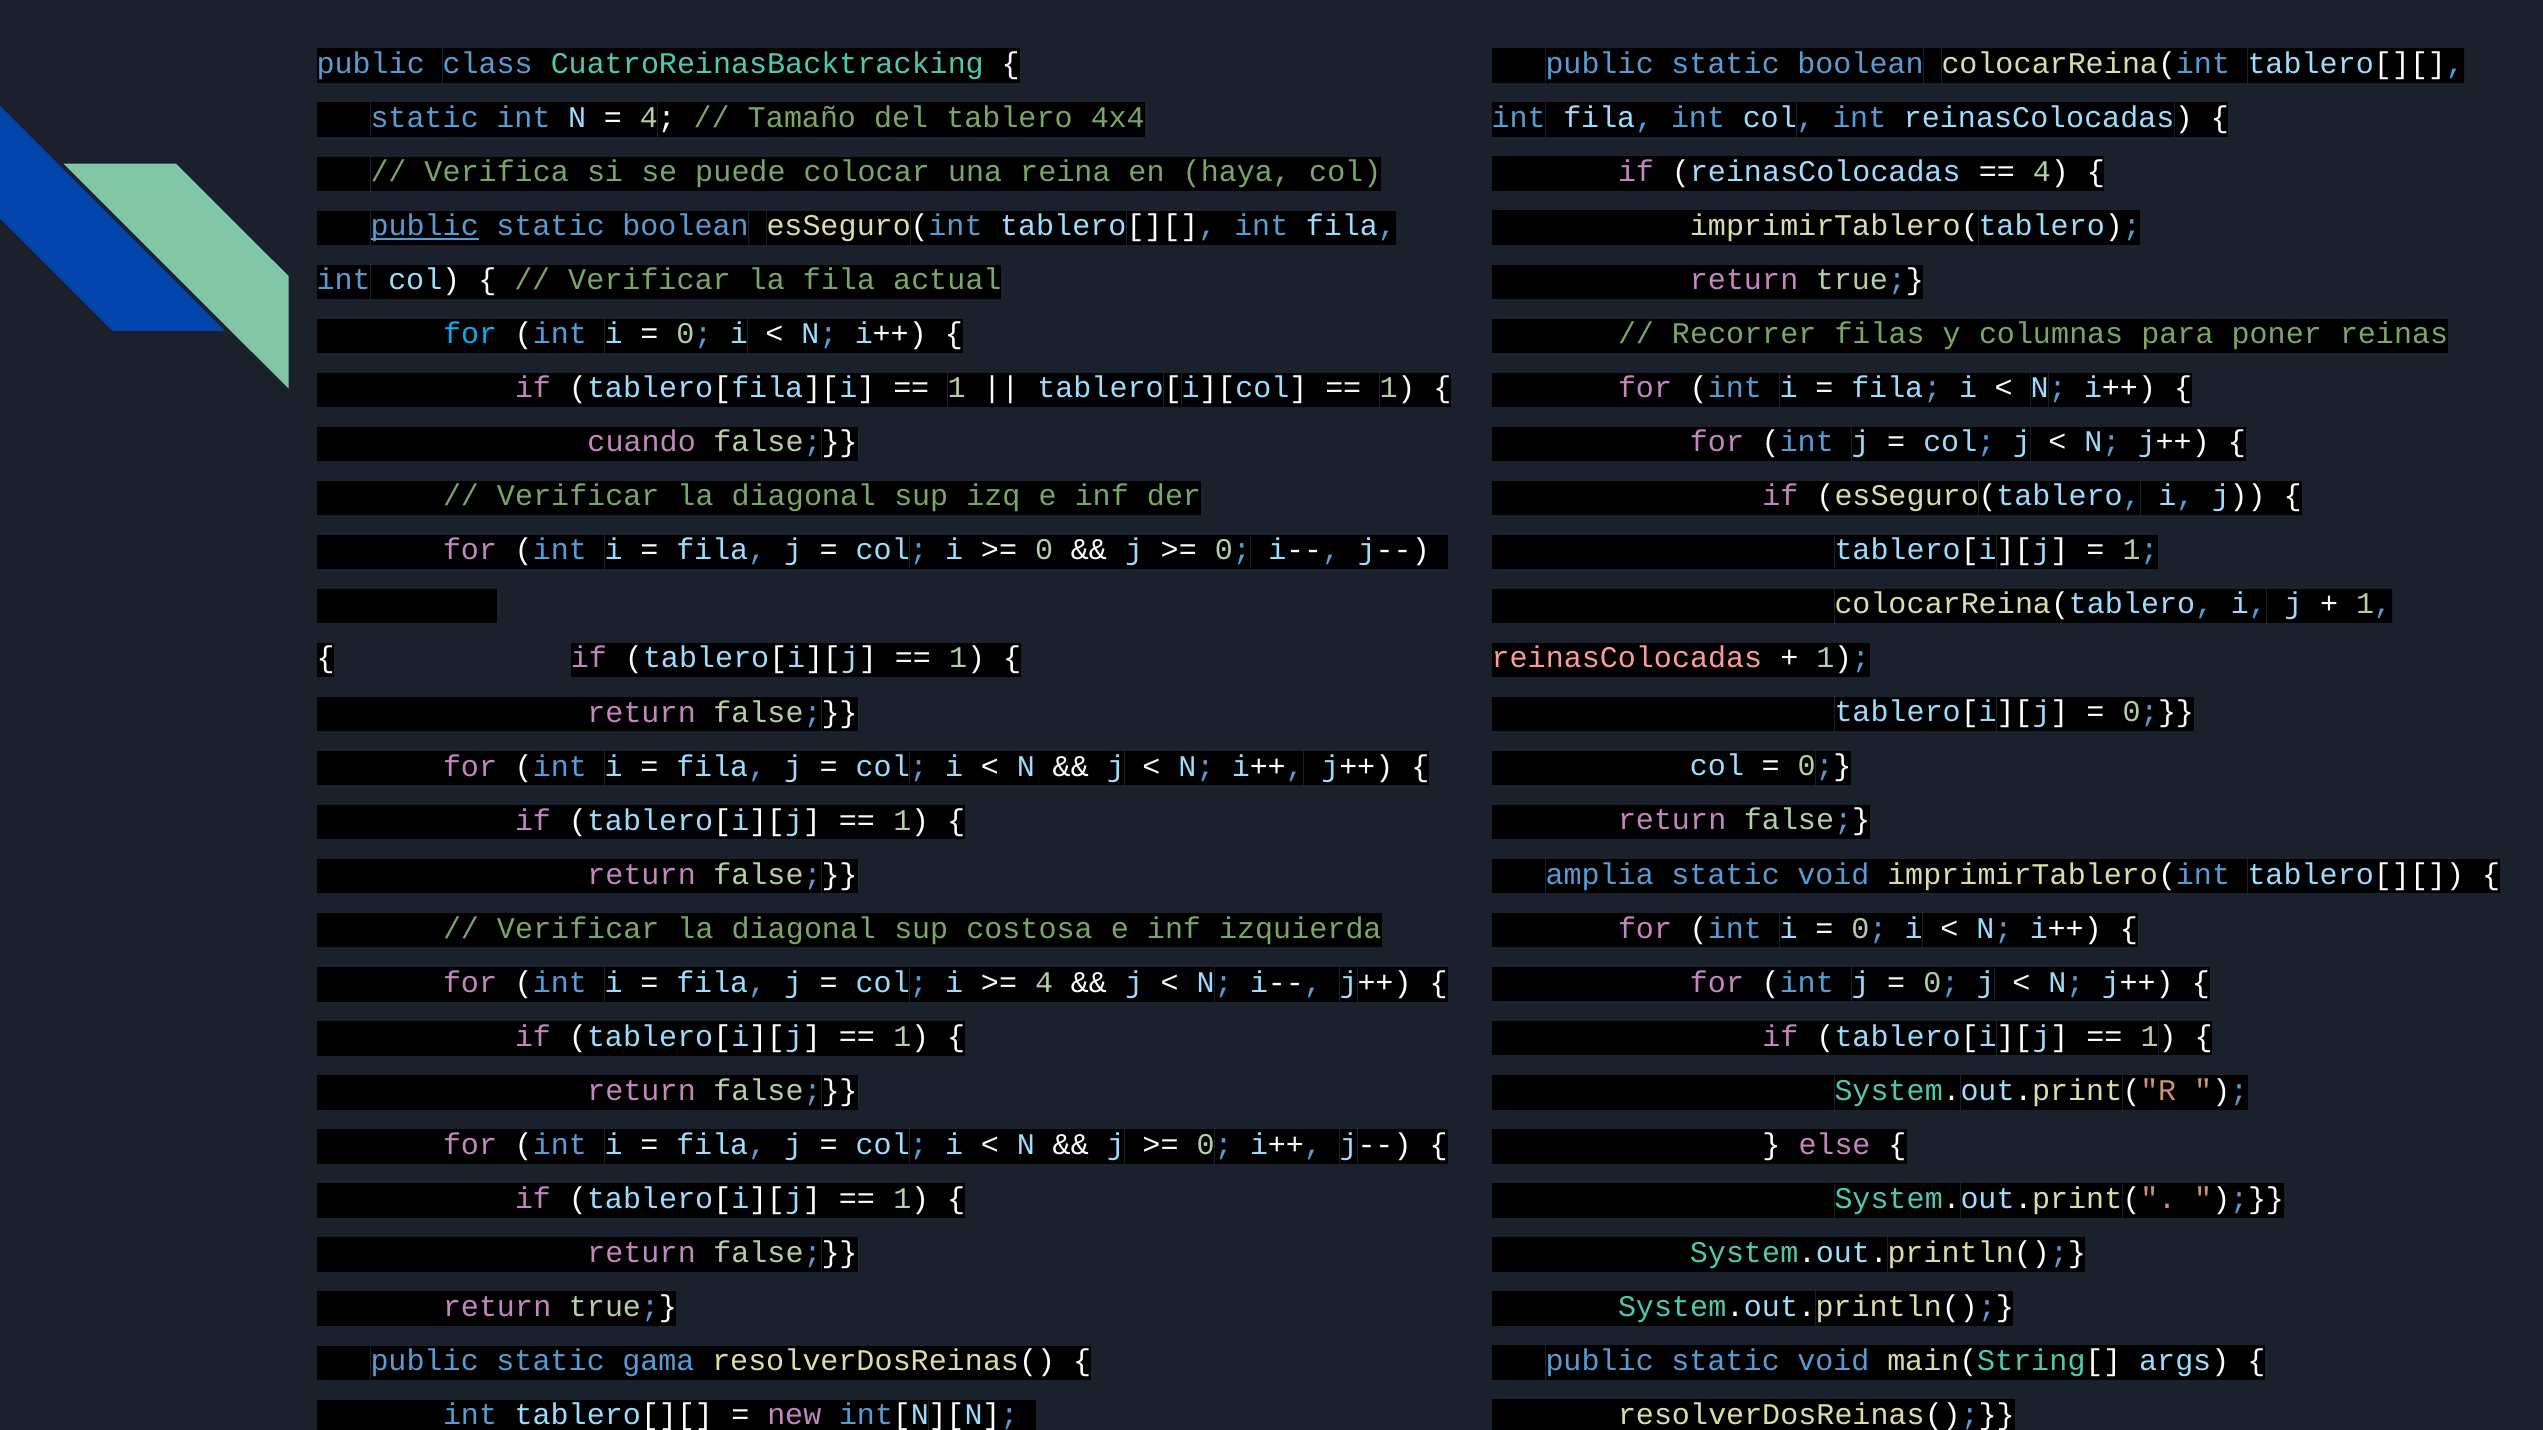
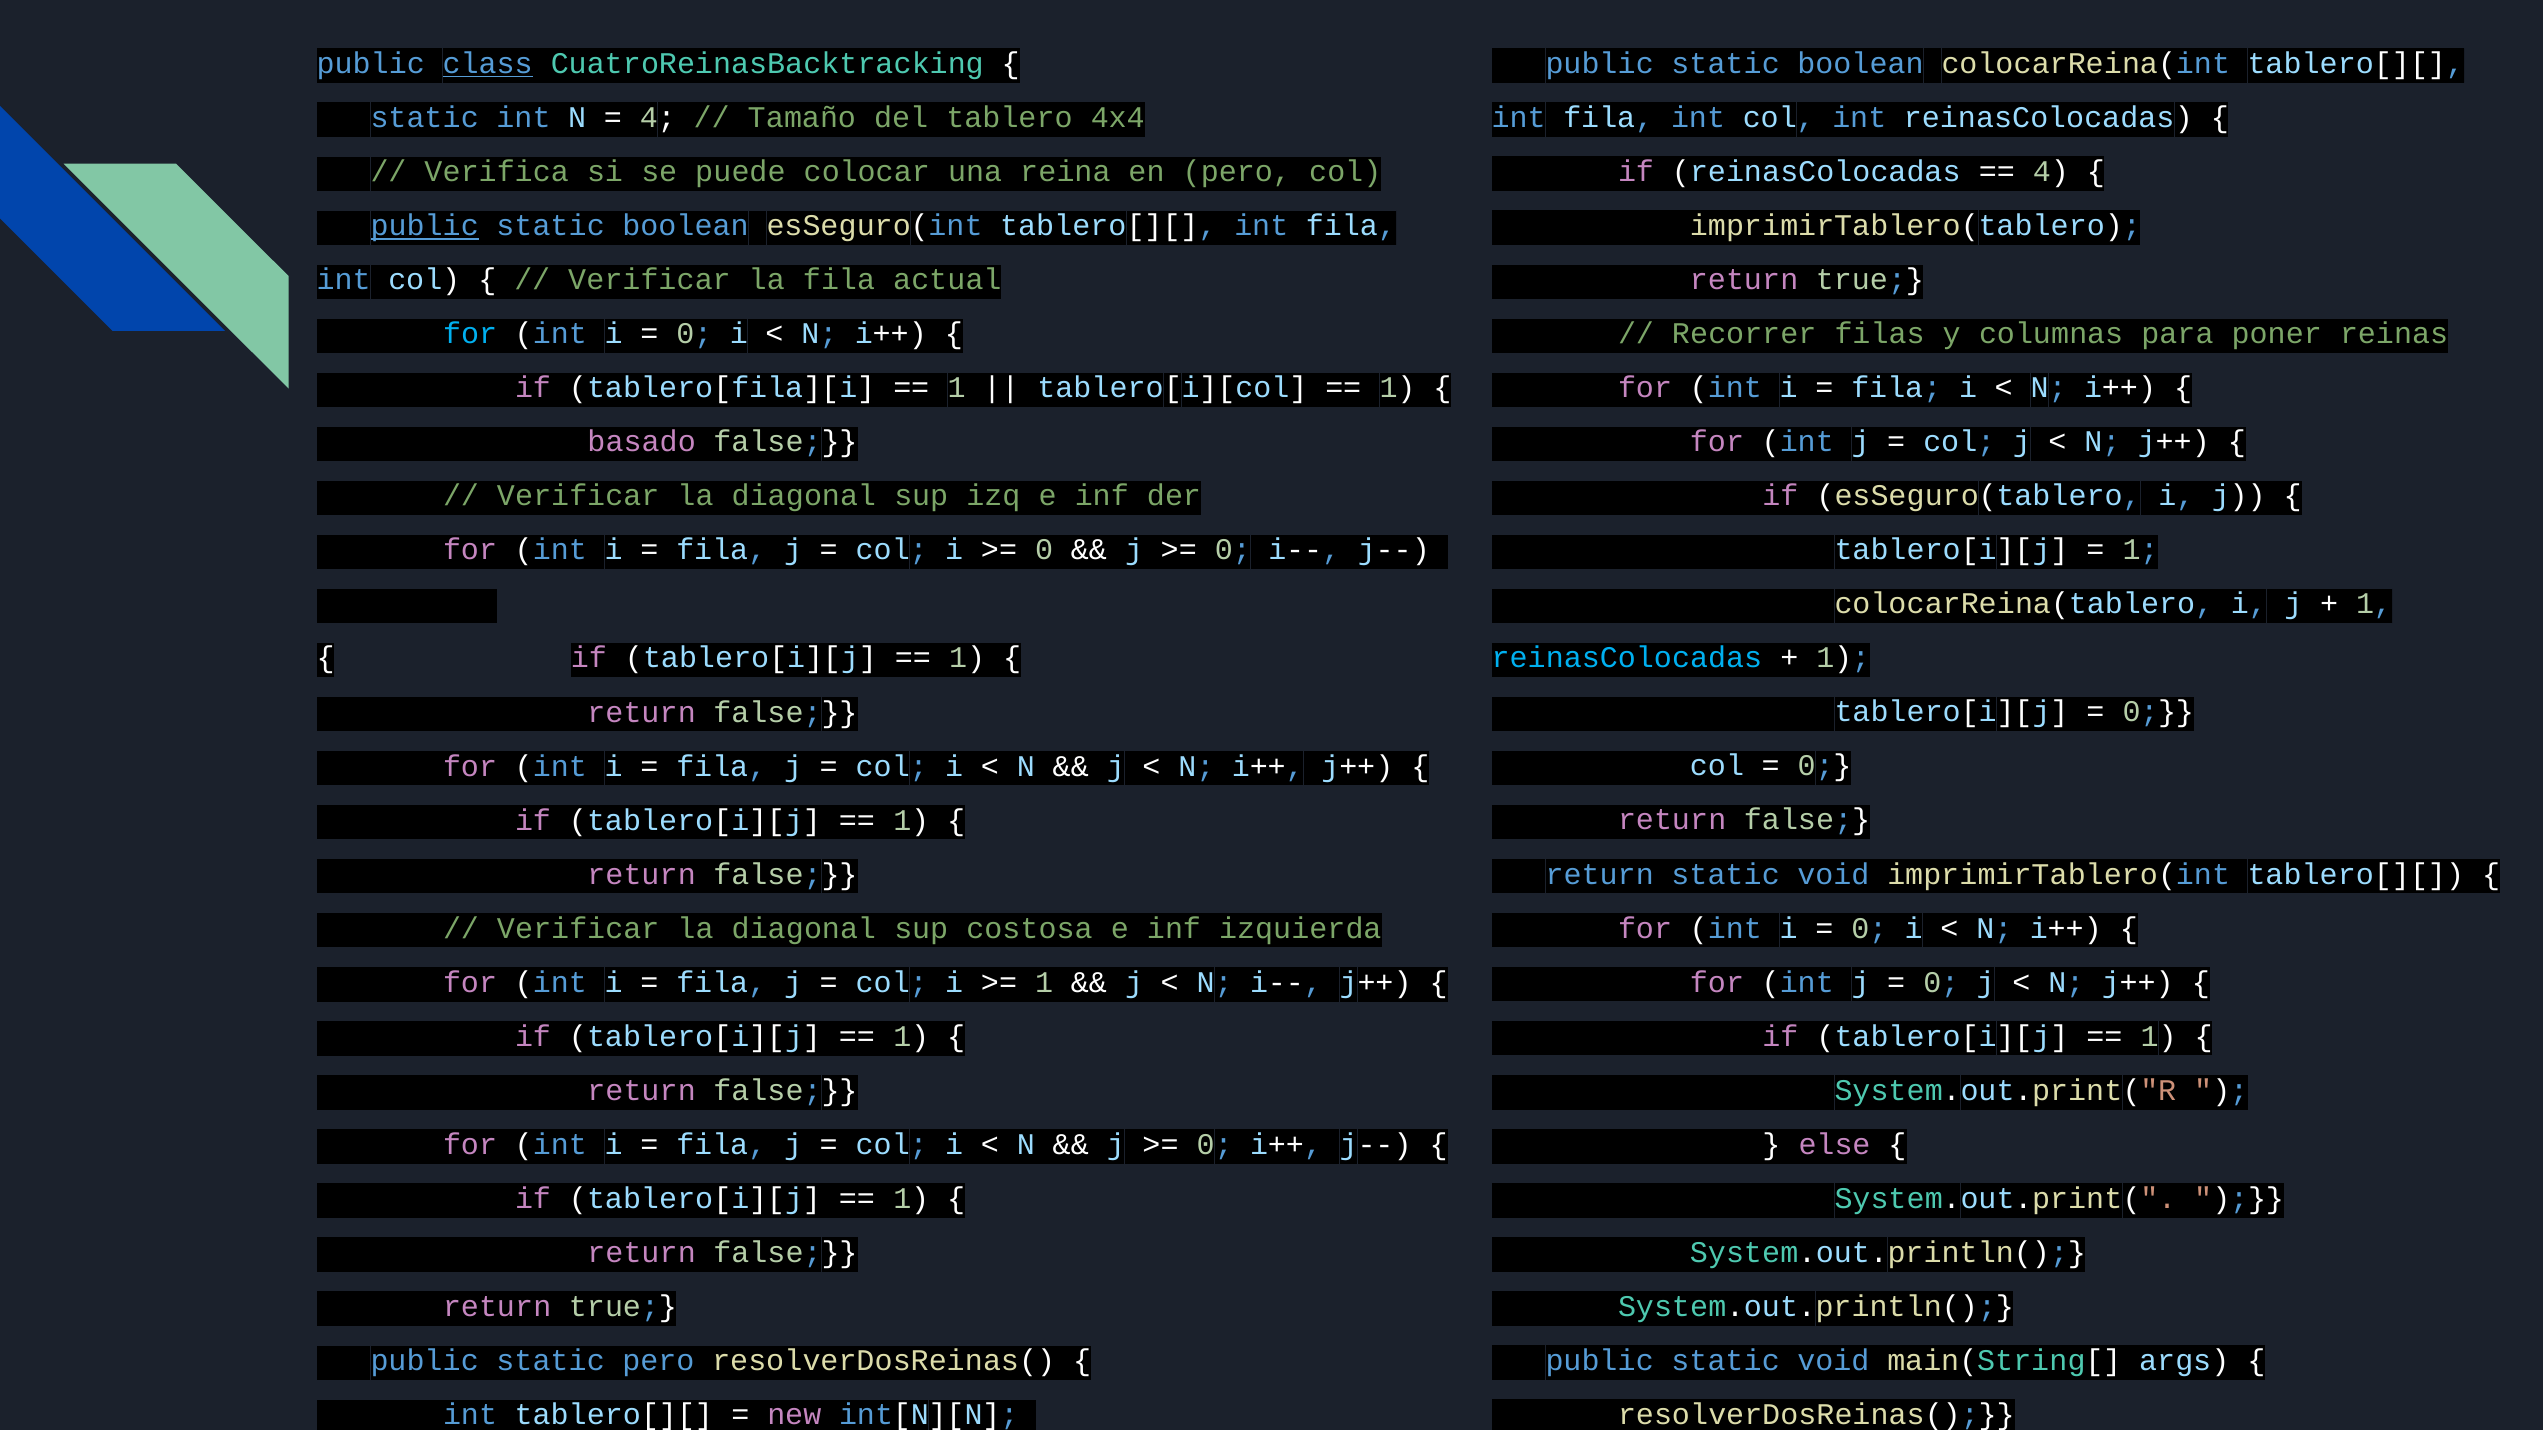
class underline: none -> present (488, 64)
en haya: haya -> pero (1237, 172)
cuando: cuando -> basado (642, 442)
reinasColocadas colour: pink -> light blue (1627, 658)
amplia: amplia -> return (1600, 874)
4: 4 -> 1 (1044, 983)
static gama: gama -> pero (658, 1361)
